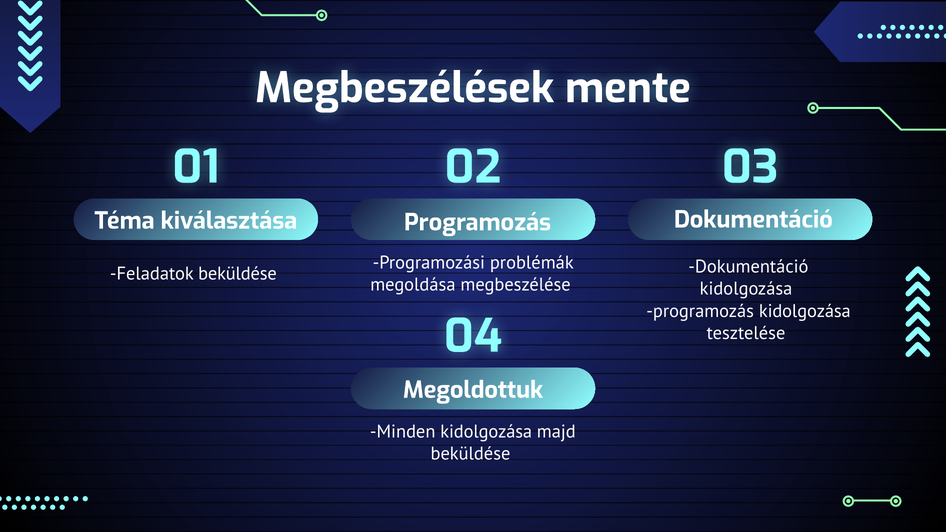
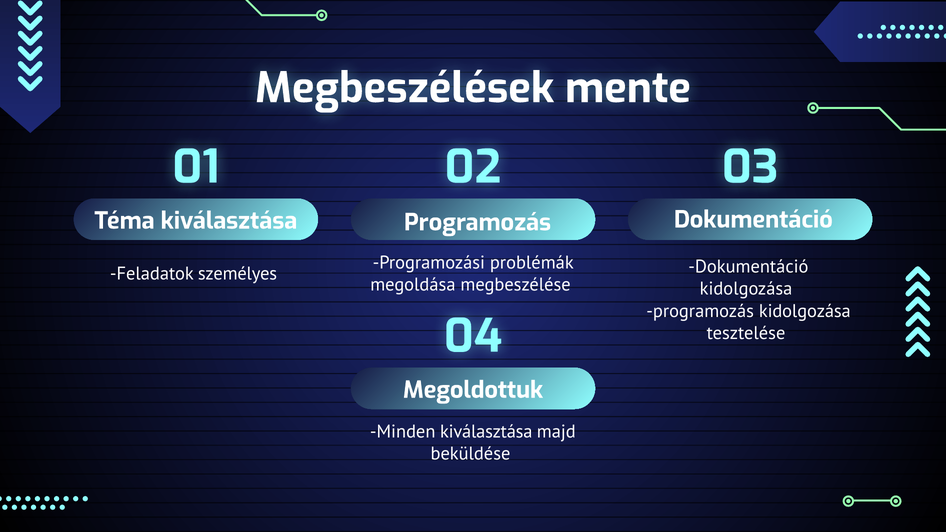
Feladatok beküldése: beküldése -> személyes (237, 274)
Minden kidolgozása: kidolgozása -> kiválasztása (486, 432)
